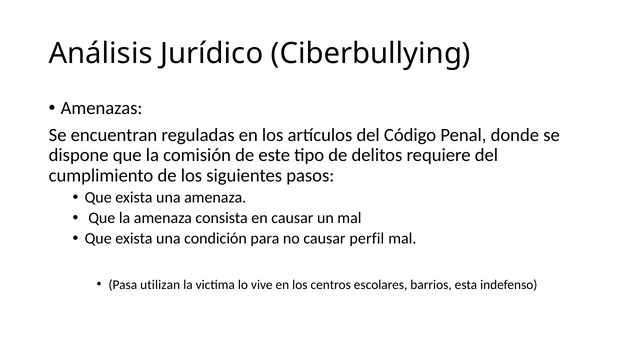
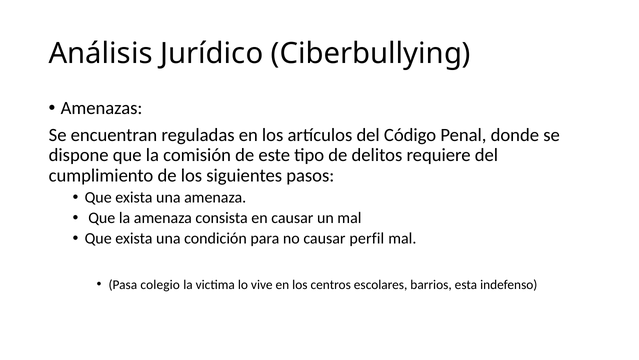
utilizan: utilizan -> colegio (160, 284)
